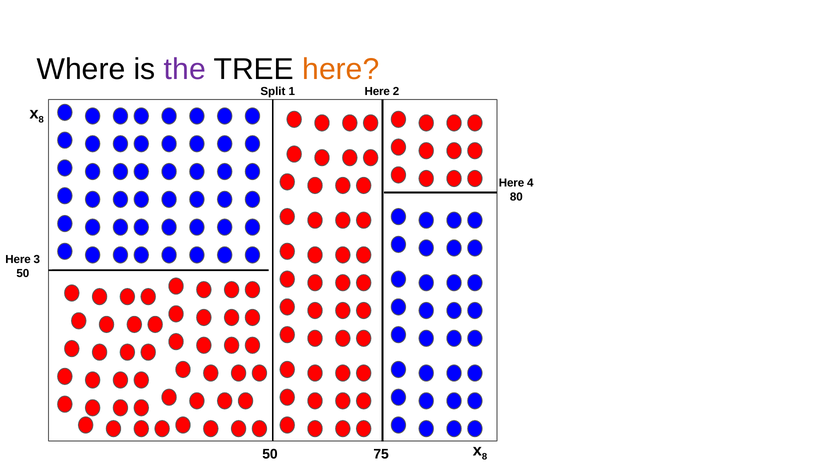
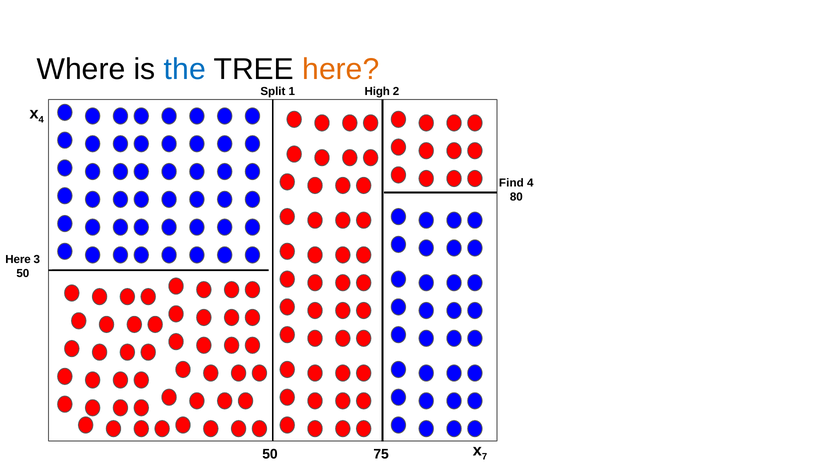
the colour: purple -> blue (185, 69)
Here: Here -> High (377, 91)
8: 8 -> 4 (41, 120)
Here: Here -> Find (511, 183)
8: 8 -> 7 (485, 457)
